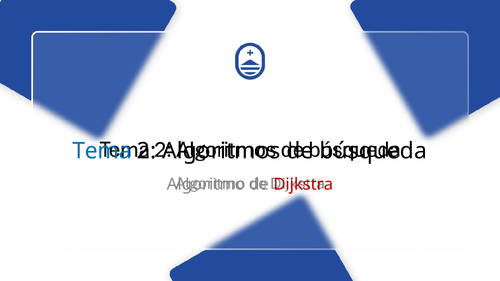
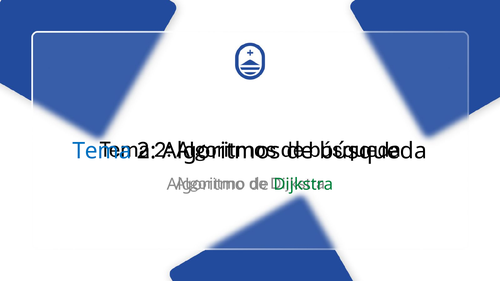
Dijkstra colour: red -> green (303, 185)
